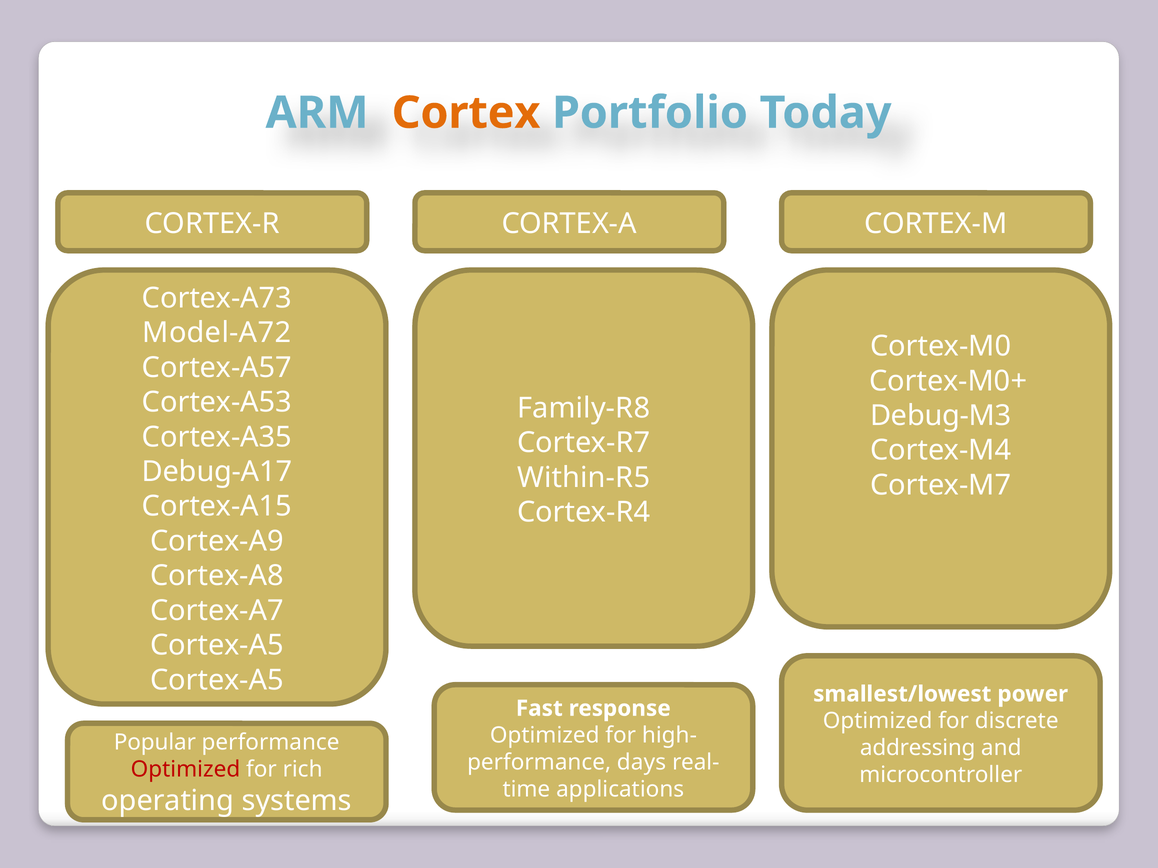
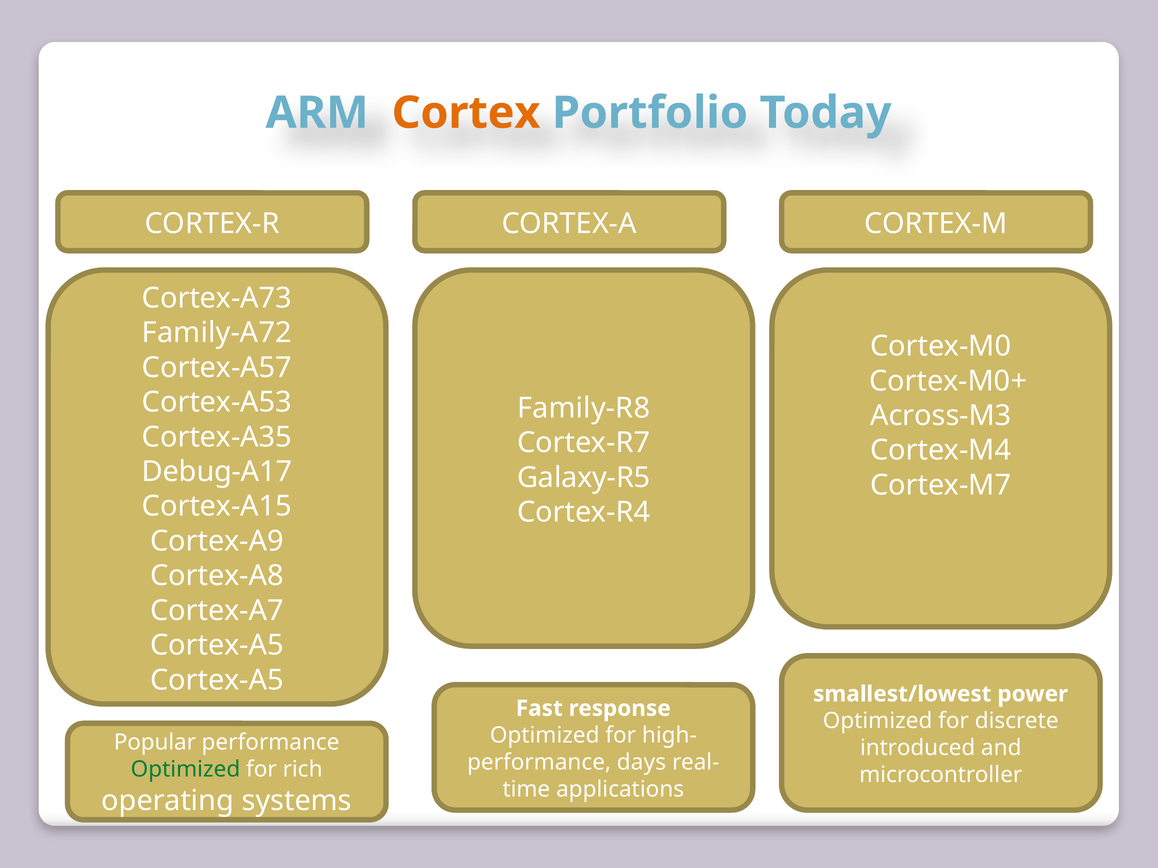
Model-A72: Model-A72 -> Family-A72 (217, 333)
Debug-M3: Debug-M3 -> Across-M3 (941, 416)
Within-R5: Within-R5 -> Galaxy-R5 (584, 478)
addressing: addressing -> introduced (918, 748)
Optimized colour: red -> green (185, 770)
